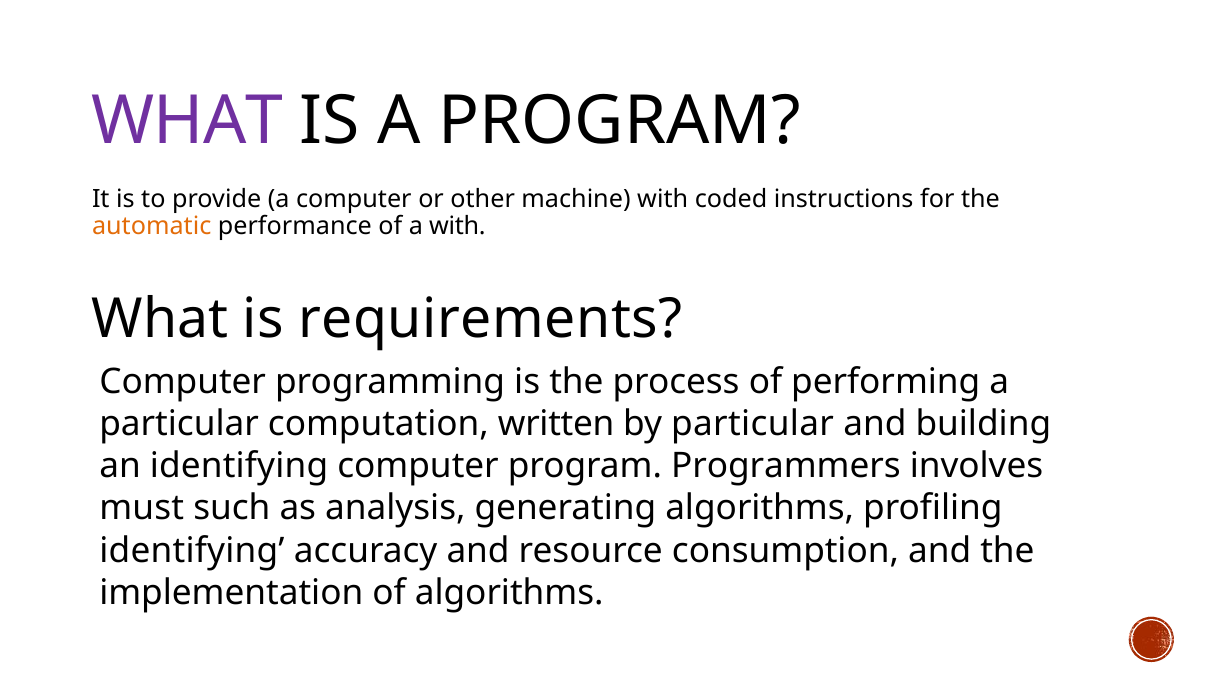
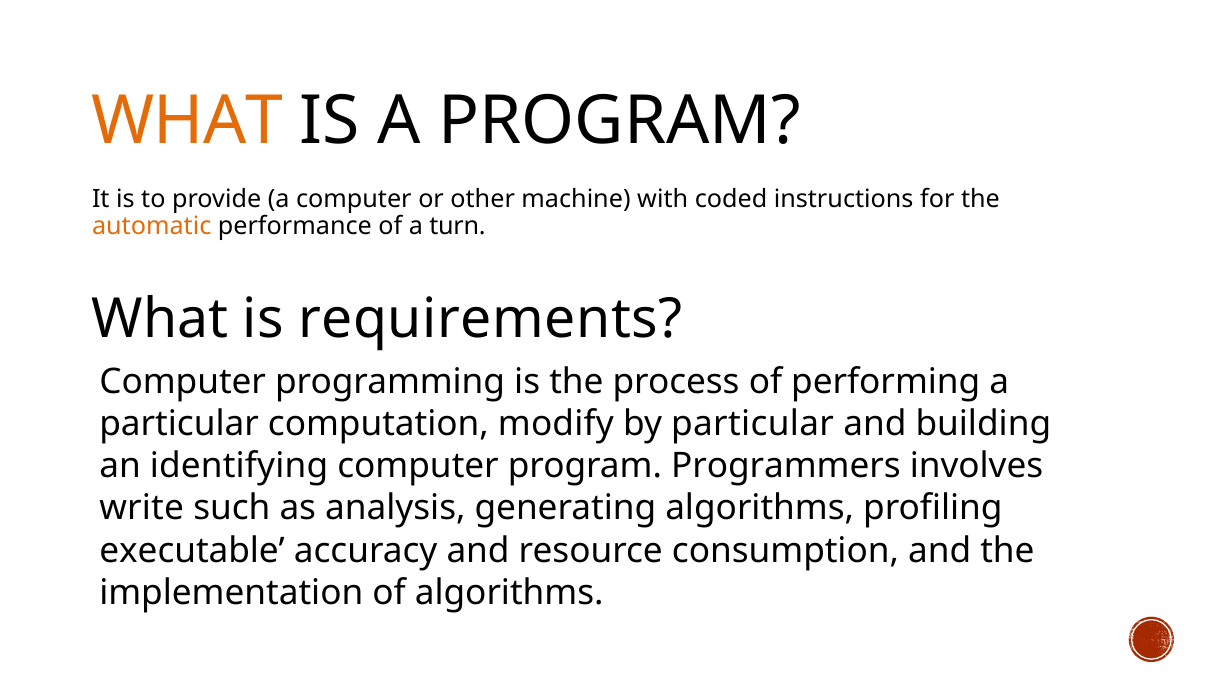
WHAT colour: purple -> orange (187, 121)
a with: with -> turn (457, 226)
written: written -> modify (556, 424)
must: must -> write (142, 508)
identifying: identifying -> executable (192, 551)
